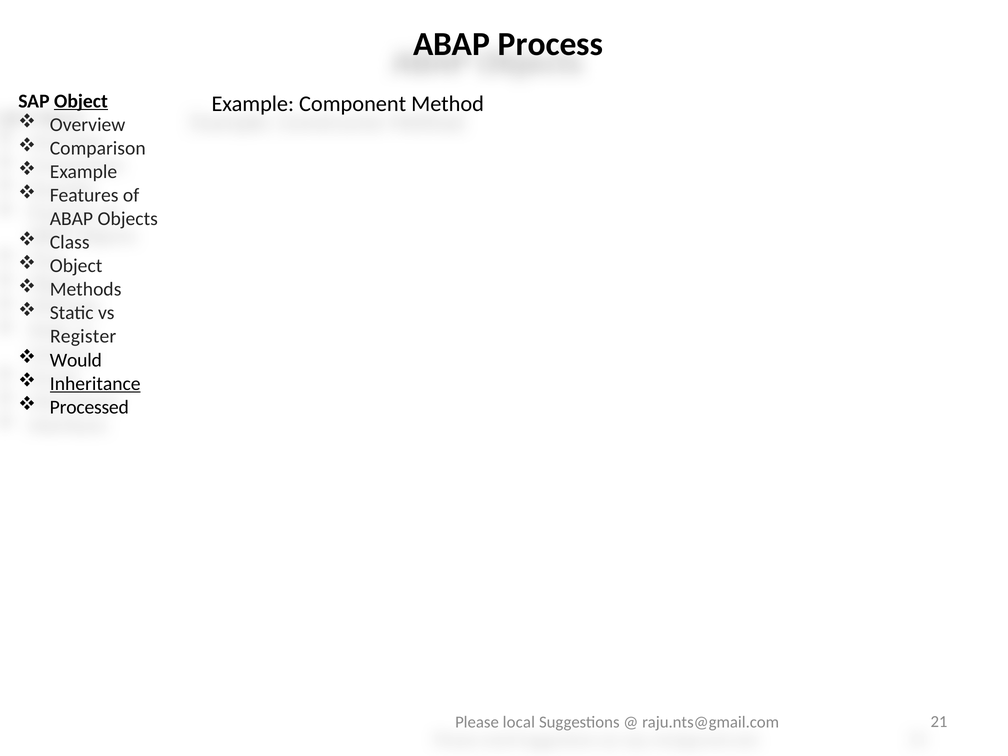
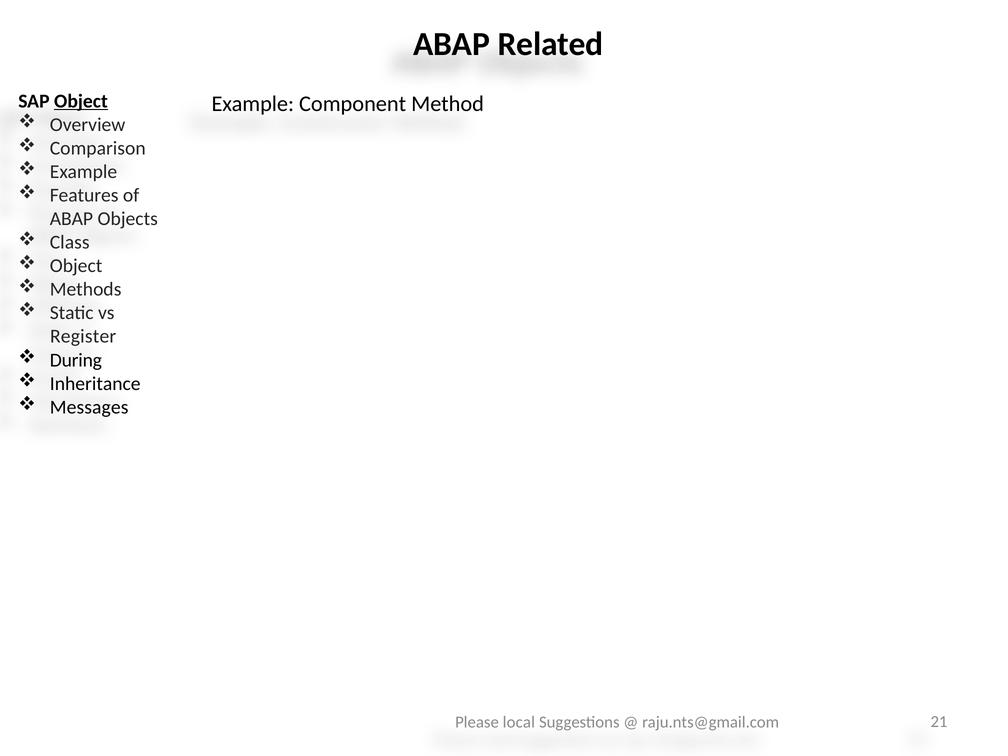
Process: Process -> Related (551, 44)
Would: Would -> During (76, 360)
Inheritance underline: present -> none (95, 384)
Processed: Processed -> Messages (89, 407)
